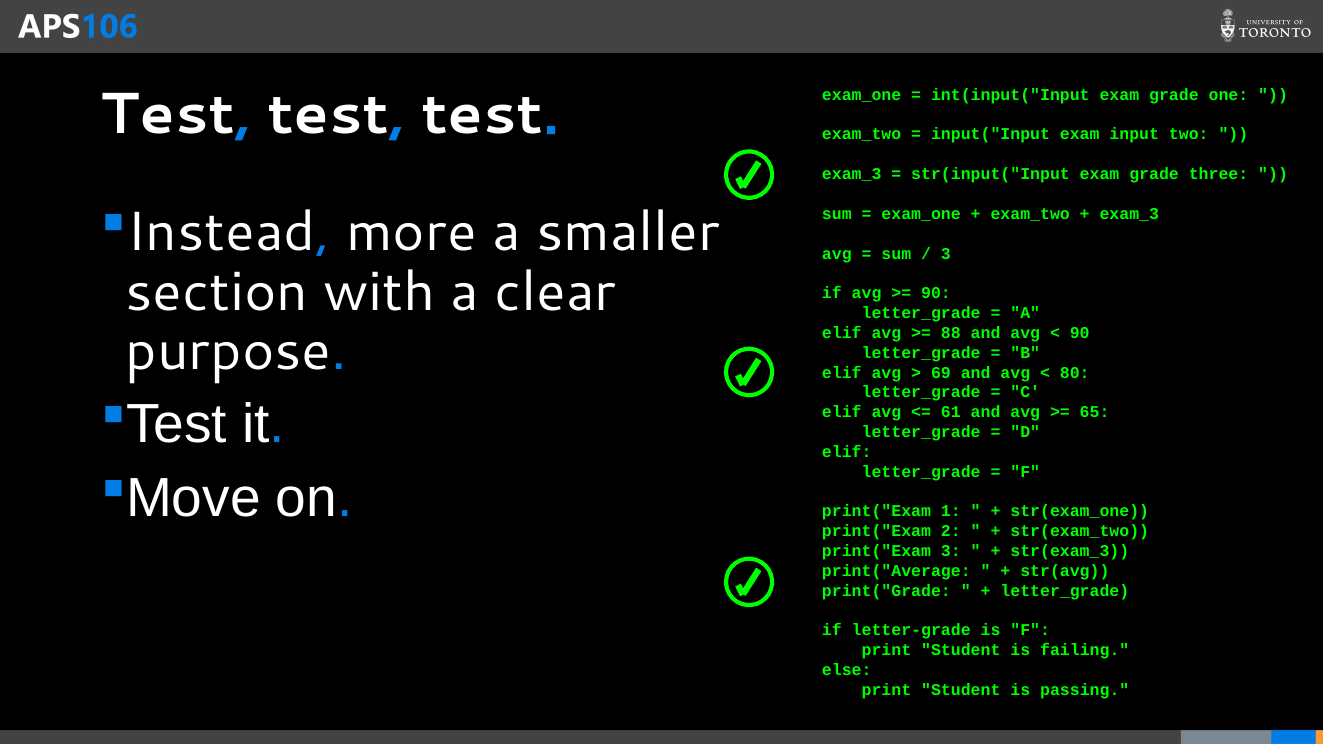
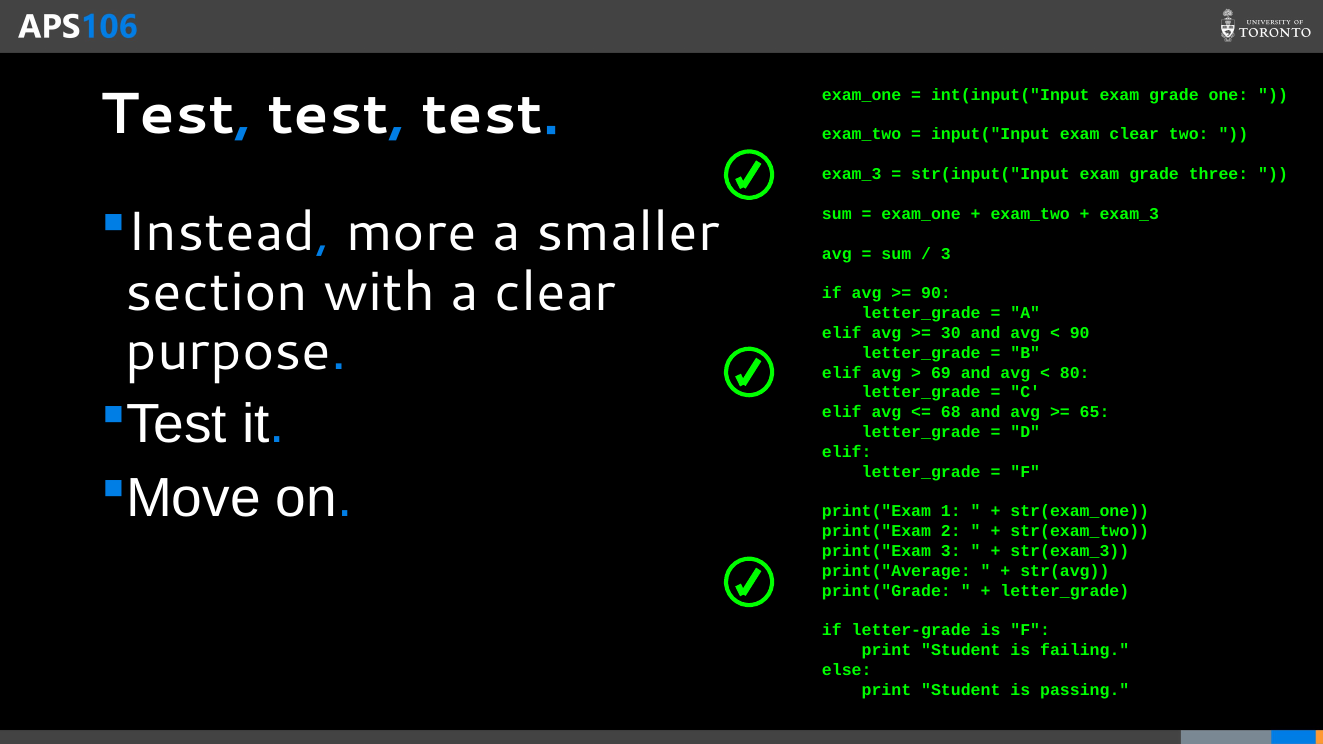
exam input: input -> clear (1134, 135)
88: 88 -> 30 (951, 333)
61: 61 -> 68 (951, 412)
